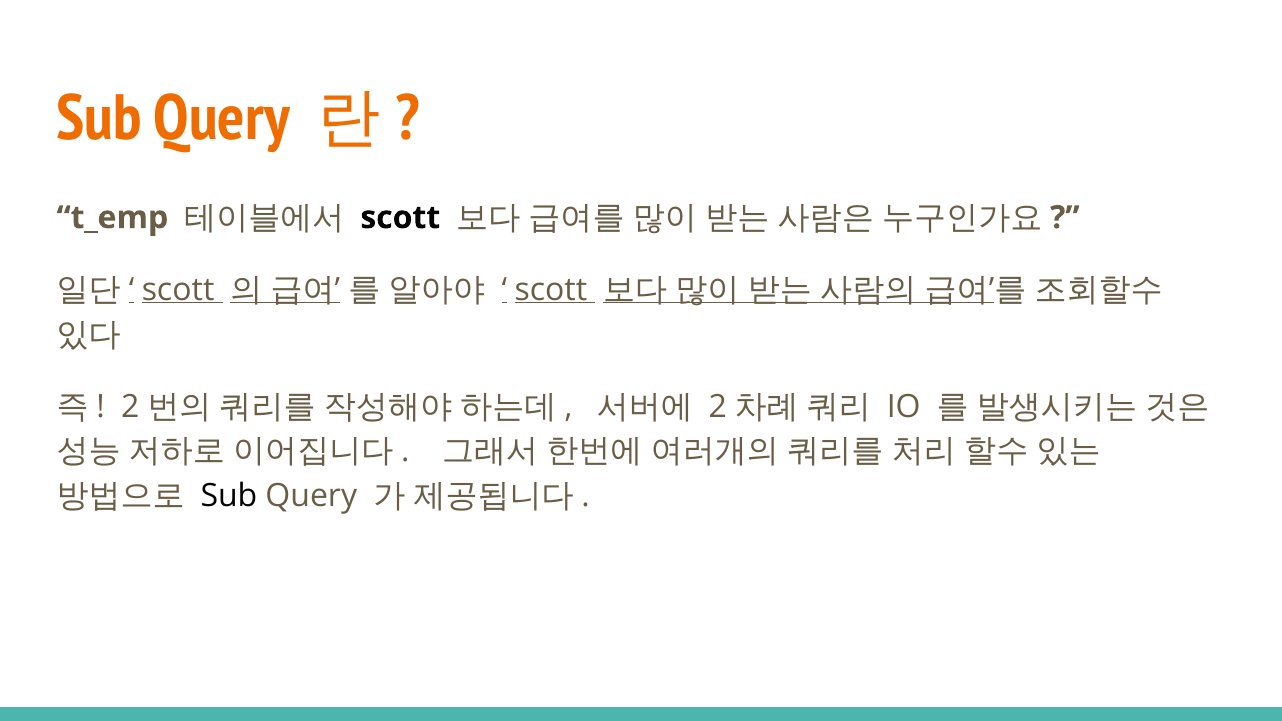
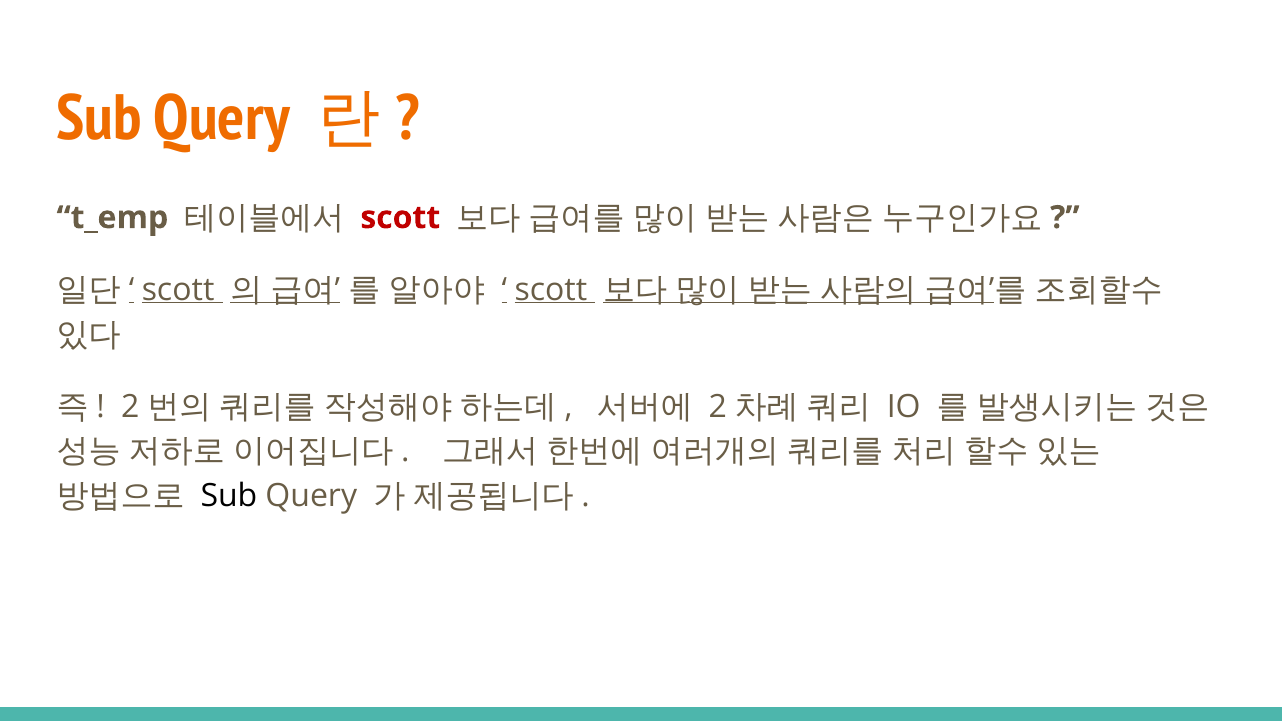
scott colour: black -> red (400, 218)
